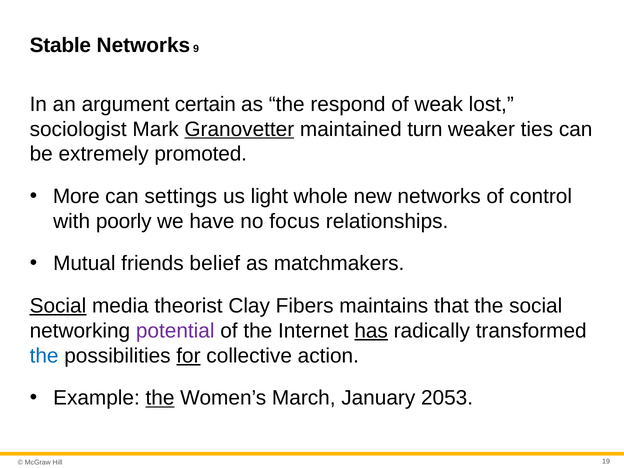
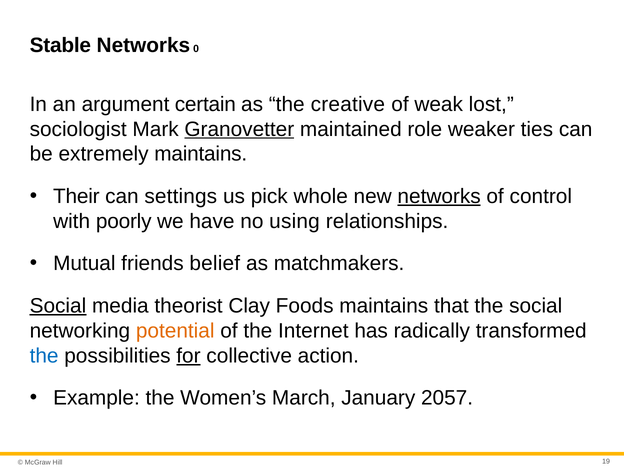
9: 9 -> 0 (196, 49)
respond: respond -> creative (348, 104)
turn: turn -> role (425, 129)
extremely promoted: promoted -> maintains (201, 154)
More: More -> Their (76, 196)
light: light -> pick (269, 196)
networks underline: none -> present (439, 196)
focus: focus -> using (295, 221)
Fibers: Fibers -> Foods (305, 306)
potential colour: purple -> orange (175, 331)
has underline: present -> none (371, 331)
the underline: present -> none (160, 398)
2053: 2053 -> 2057 (447, 398)
